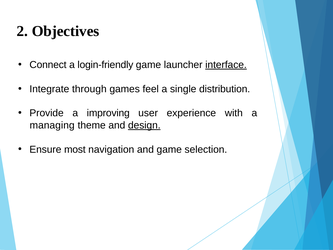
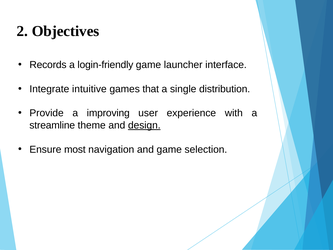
Connect: Connect -> Records (48, 65)
interface underline: present -> none (226, 65)
through: through -> intuitive (89, 89)
feel: feel -> that (151, 89)
managing: managing -> streamline (52, 125)
